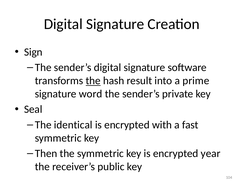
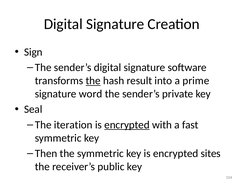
identical: identical -> iteration (73, 124)
encrypted underline: none -> present (127, 124)
year: year -> sites (211, 153)
